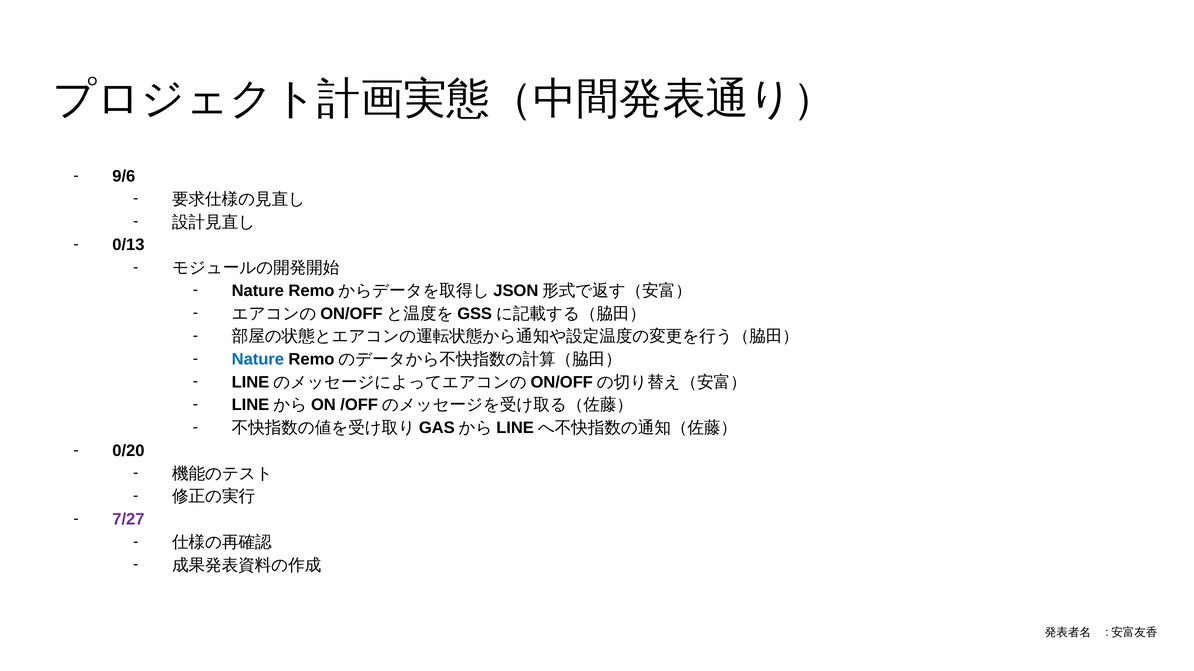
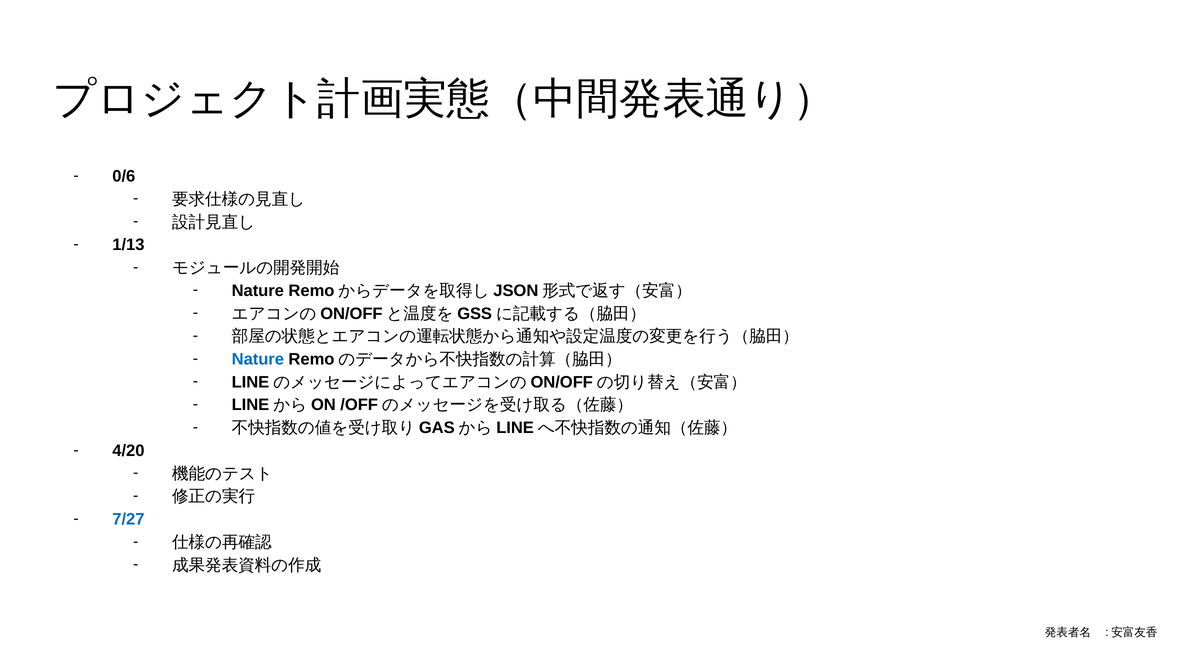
9/6: 9/6 -> 0/6 (124, 176)
0/13: 0/13 -> 1/13 (128, 245)
0/20: 0/20 -> 4/20 (128, 451)
7/27 colour: purple -> blue (128, 520)
